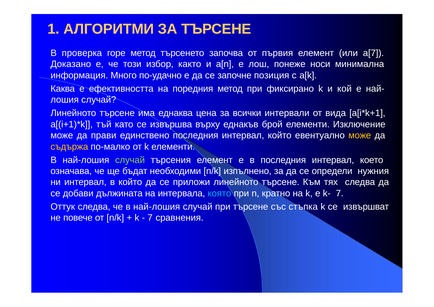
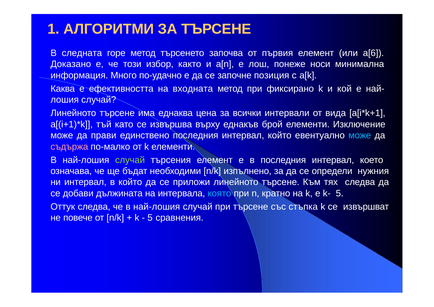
проверка: проверка -> следната (82, 53)
a[7: a[7 -> a[6 (373, 53)
поредния: поредния -> входната (193, 89)
може colour: yellow -> light blue (360, 135)
съдържа colour: yellow -> pink (69, 147)
k- 7: 7 -> 5 (340, 193)
7: 7 -> 5 (150, 218)
